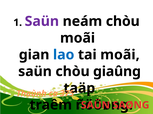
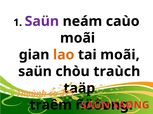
neám chòu: chòu -> caùo (123, 21)
lao colour: blue -> orange (64, 55)
giaûng: giaûng -> traùch (117, 72)
